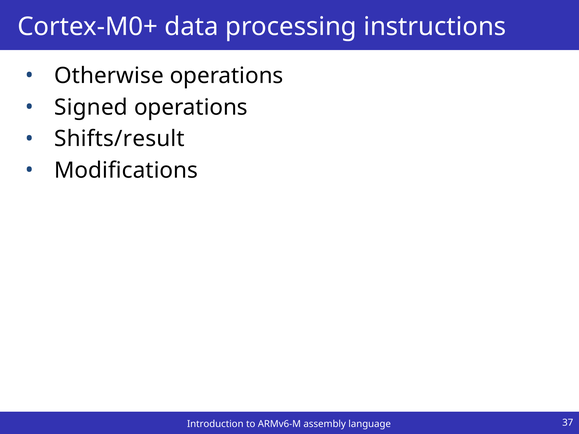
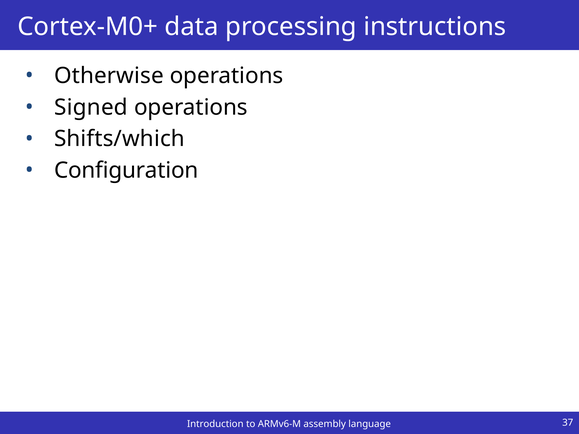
Shifts/result: Shifts/result -> Shifts/which (119, 139)
Modifications: Modifications -> Configuration (126, 171)
